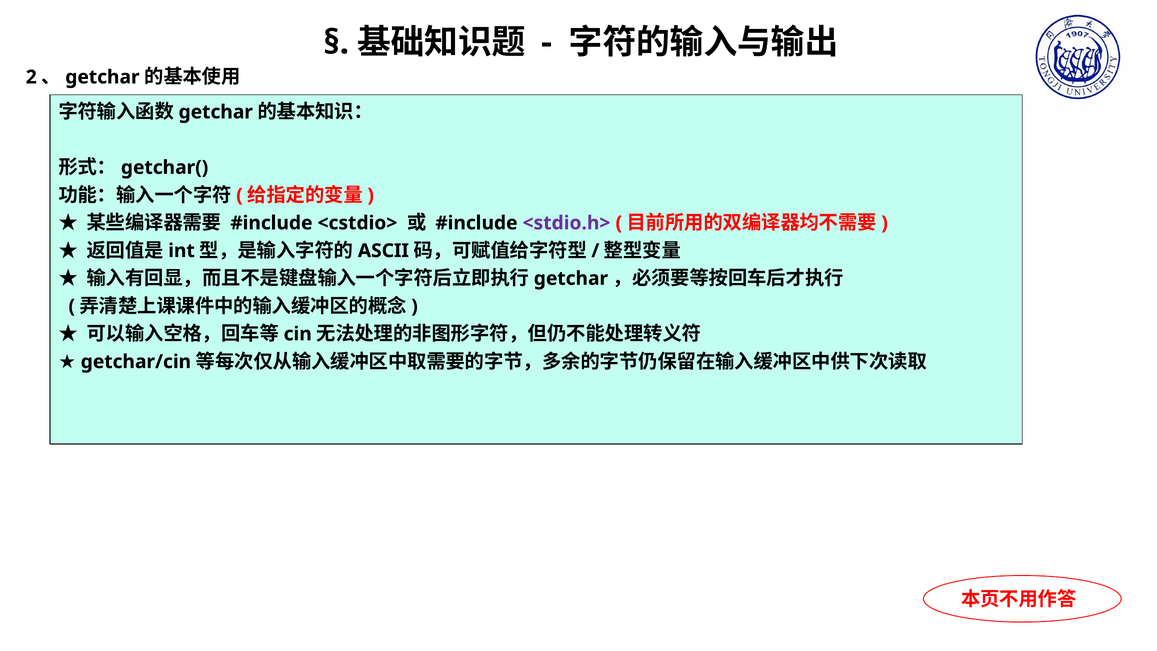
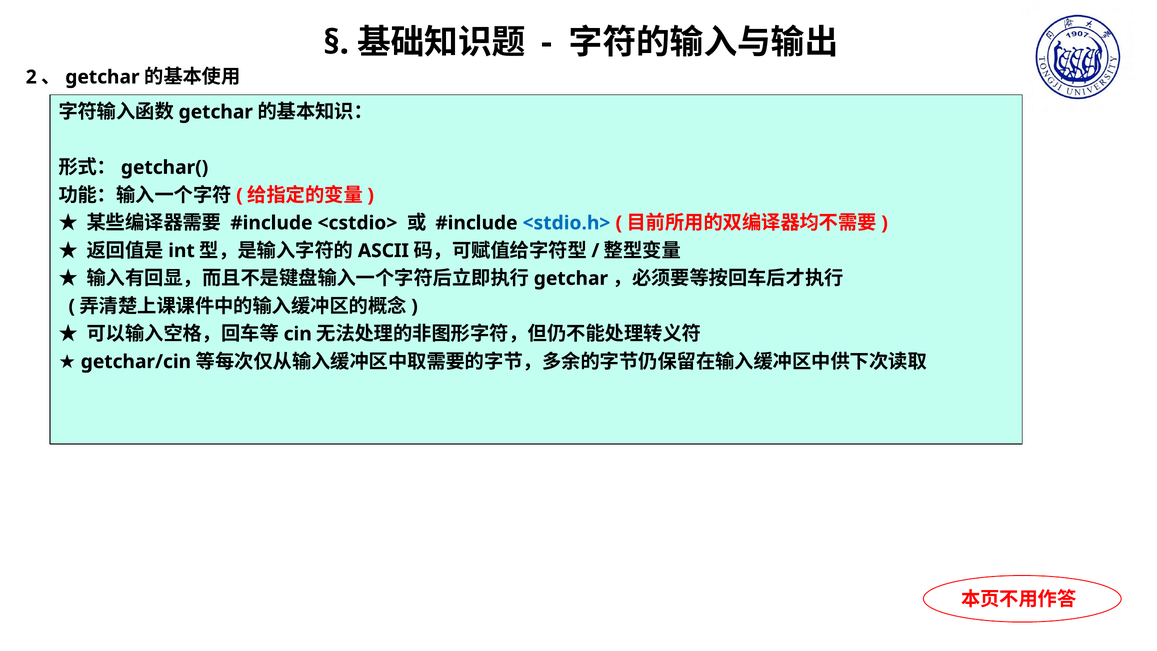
<stdio.h> colour: purple -> blue (566, 223)
